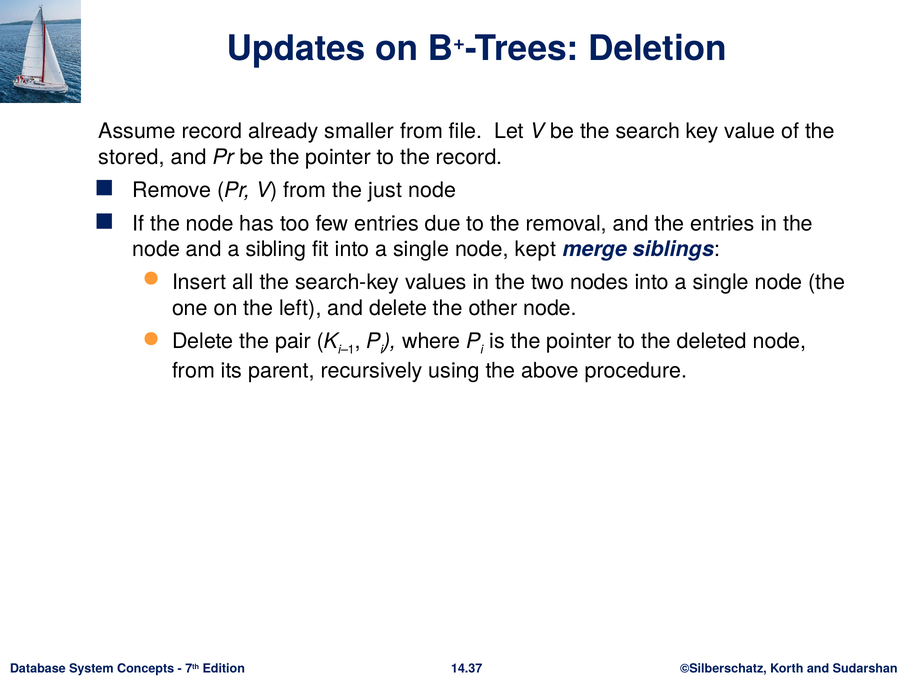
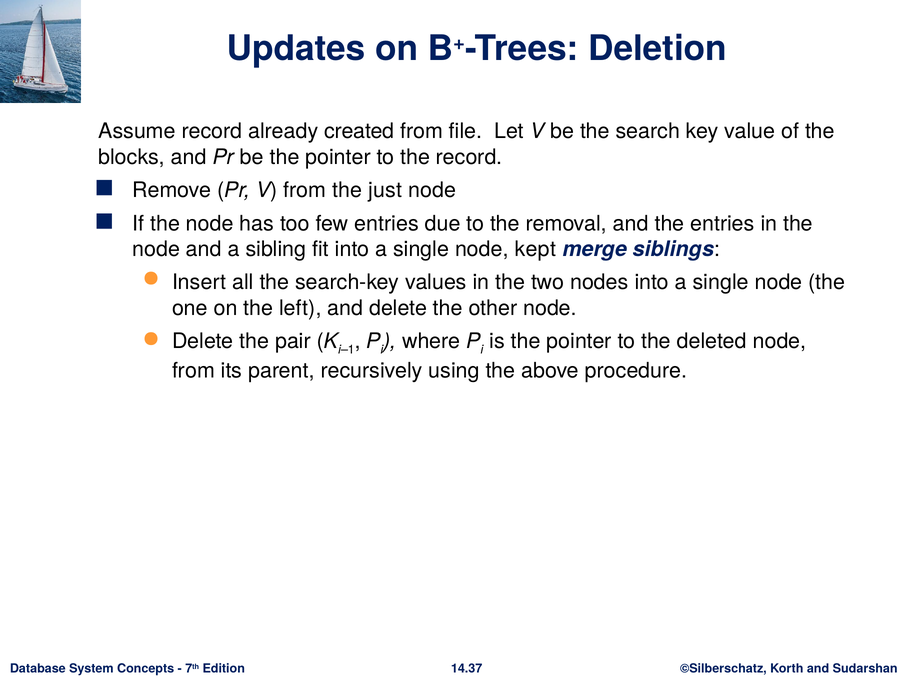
smaller: smaller -> created (359, 131)
stored: stored -> blocks (132, 157)
